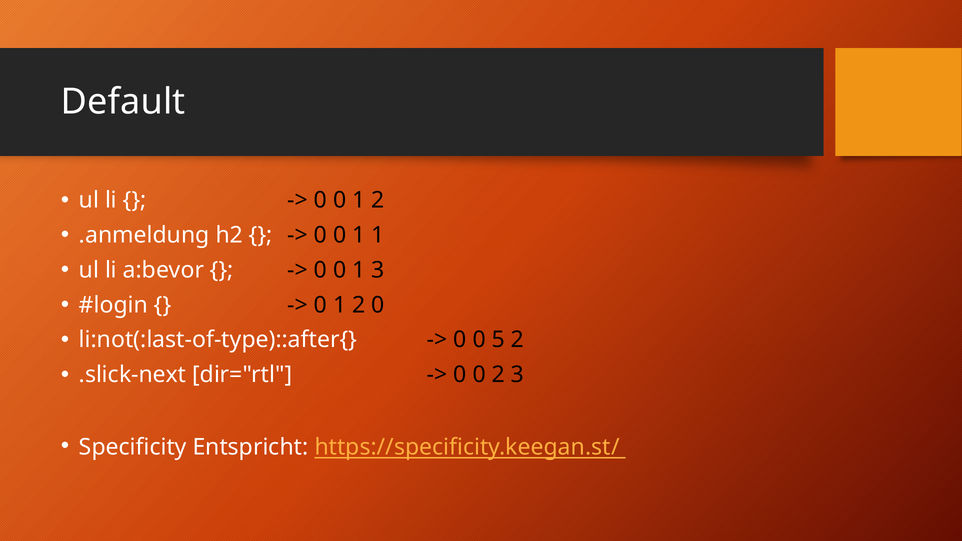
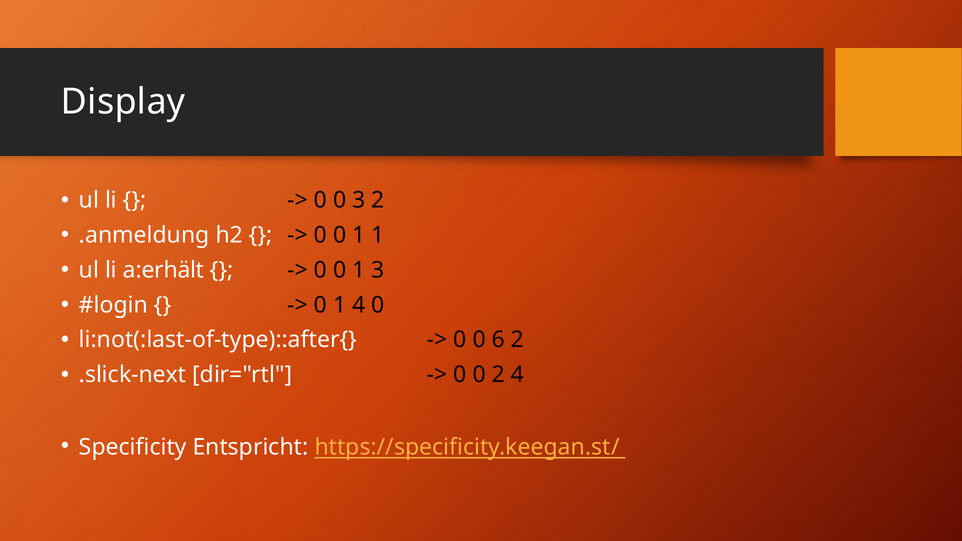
Default: Default -> Display (123, 102)
1: 1 -> 3 (359, 200)
a:bevor: a:bevor -> a:erhält (164, 270)
2: 2 -> 4 (359, 305)
5: 5 -> 6 (498, 340)
2 3: 3 -> 4 (517, 375)
